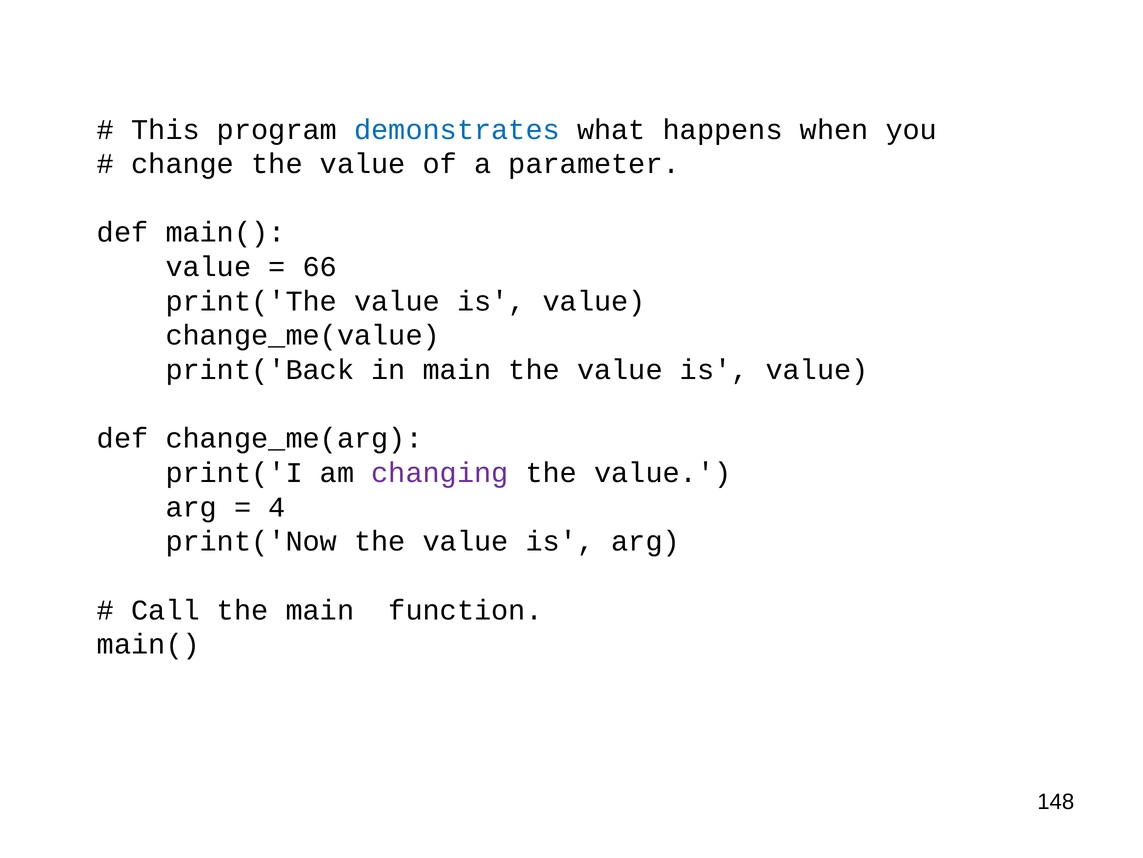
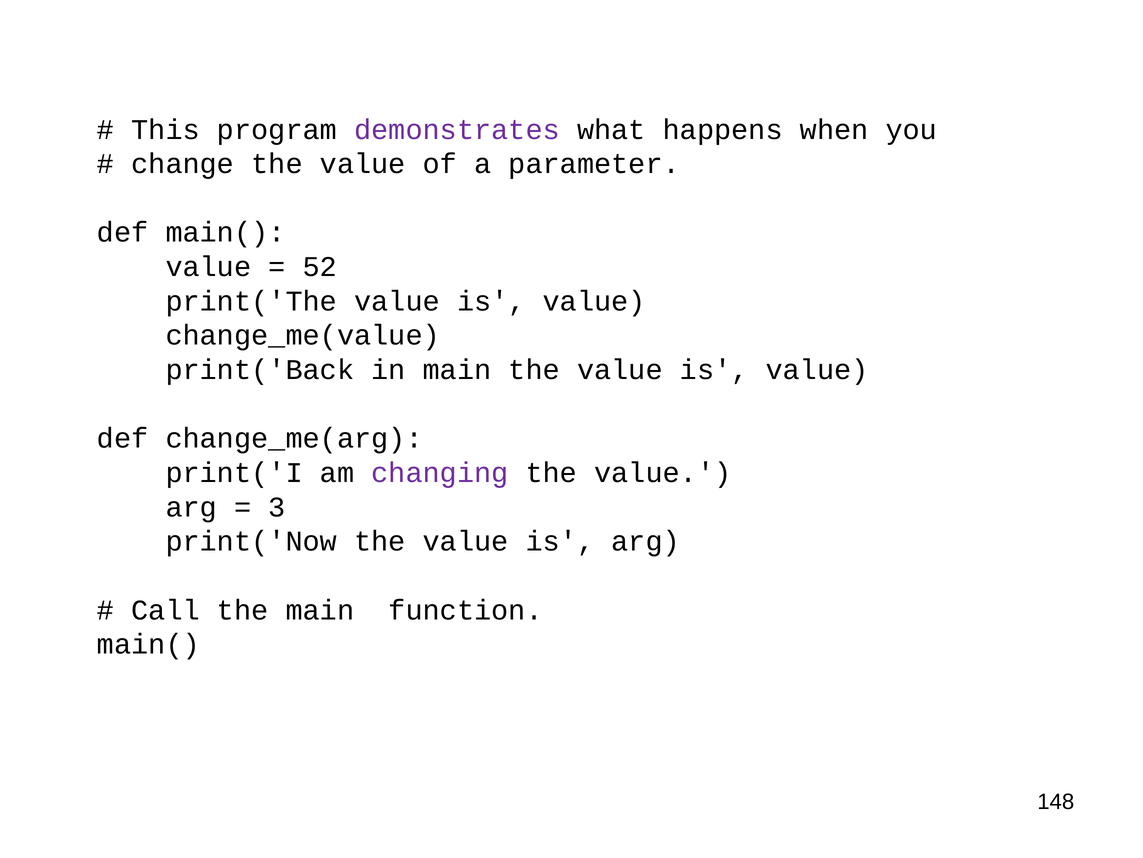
demonstrates colour: blue -> purple (457, 129)
66: 66 -> 52 (320, 267)
4: 4 -> 3 (277, 507)
